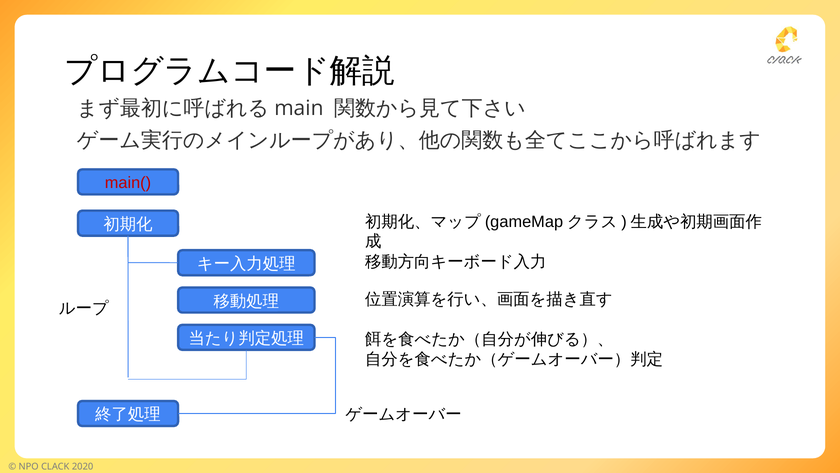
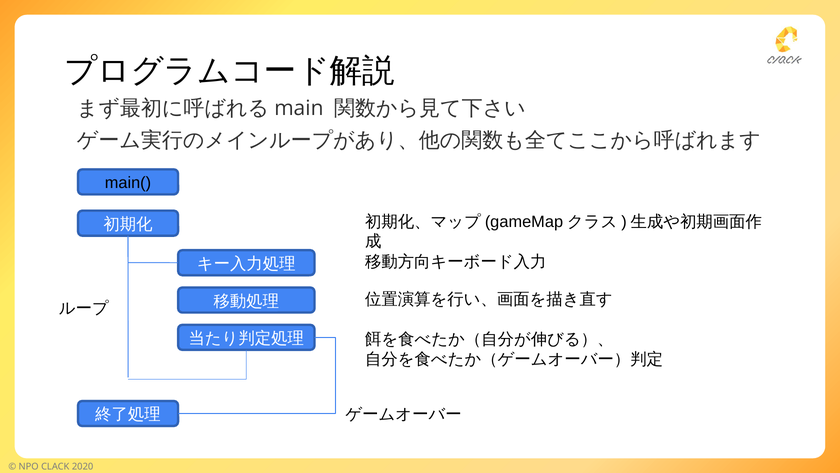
main( colour: red -> black (128, 183)
